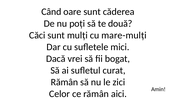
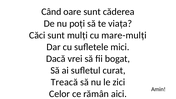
două: două -> viața (120, 23)
Rămân: Rămân -> Treacă (64, 82)
